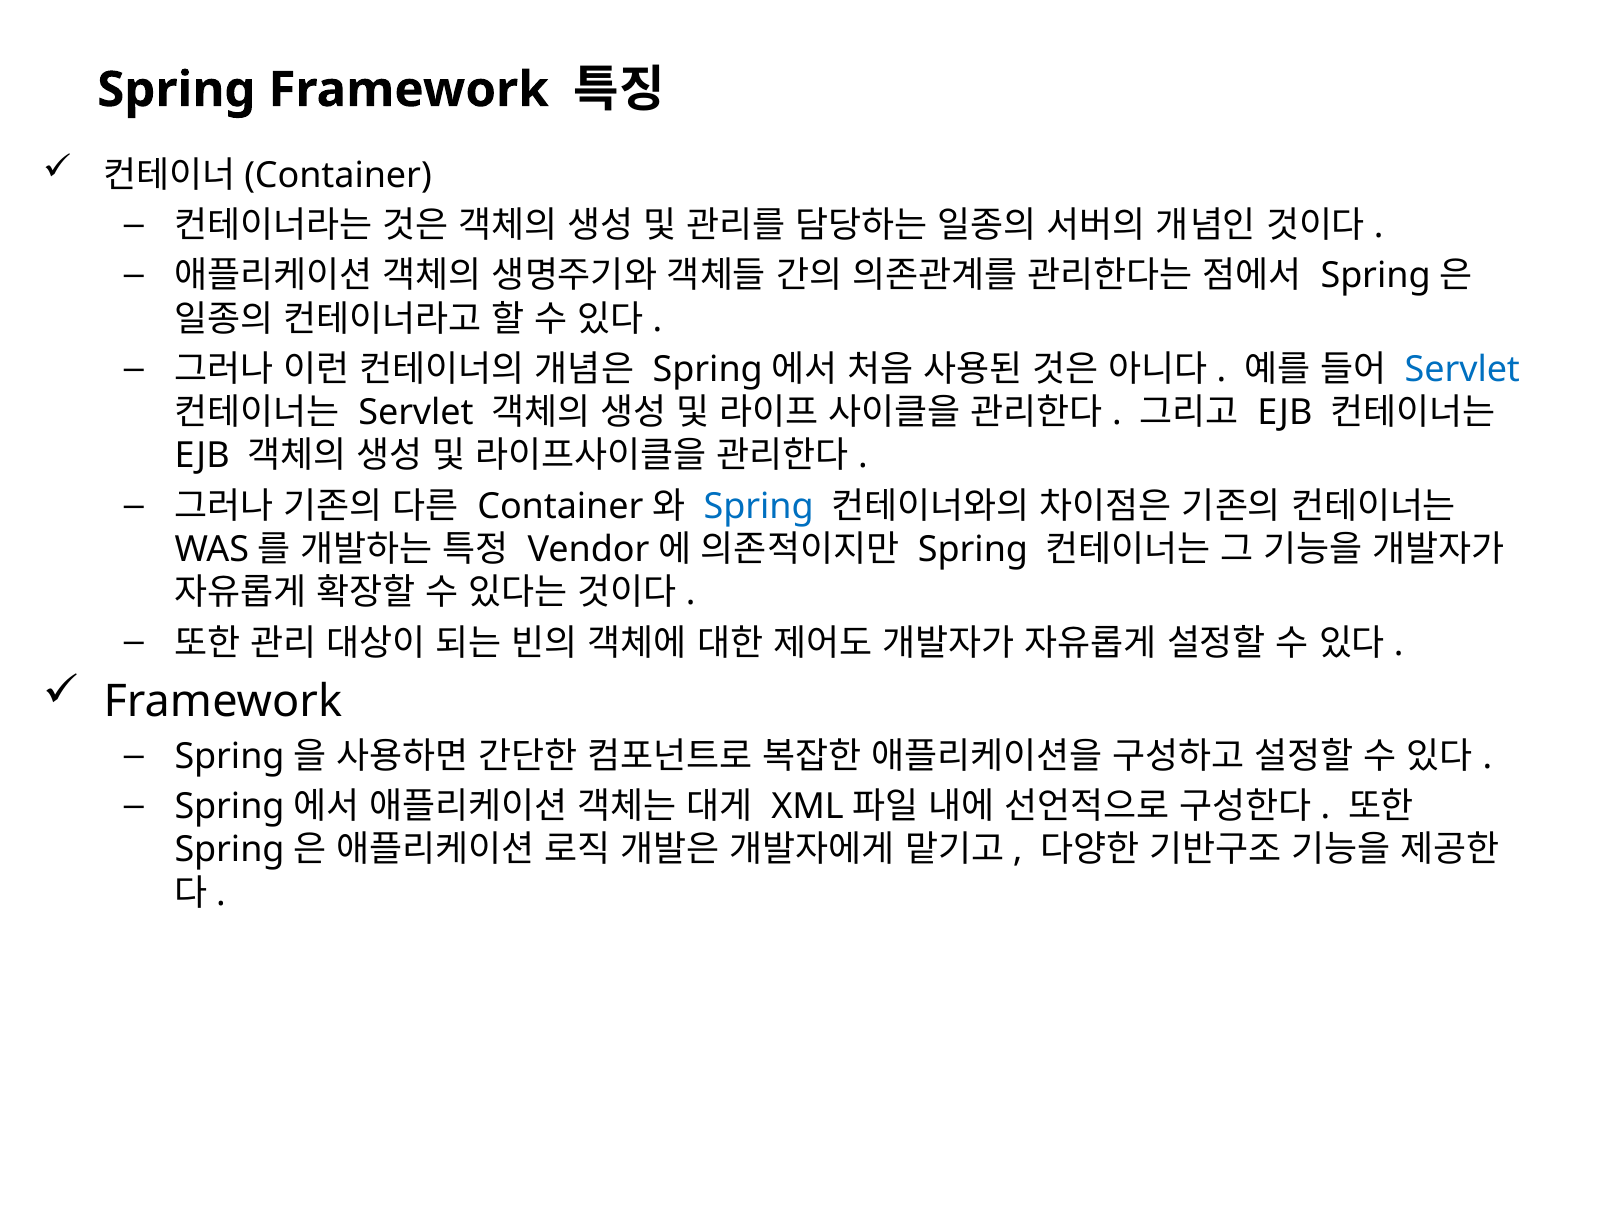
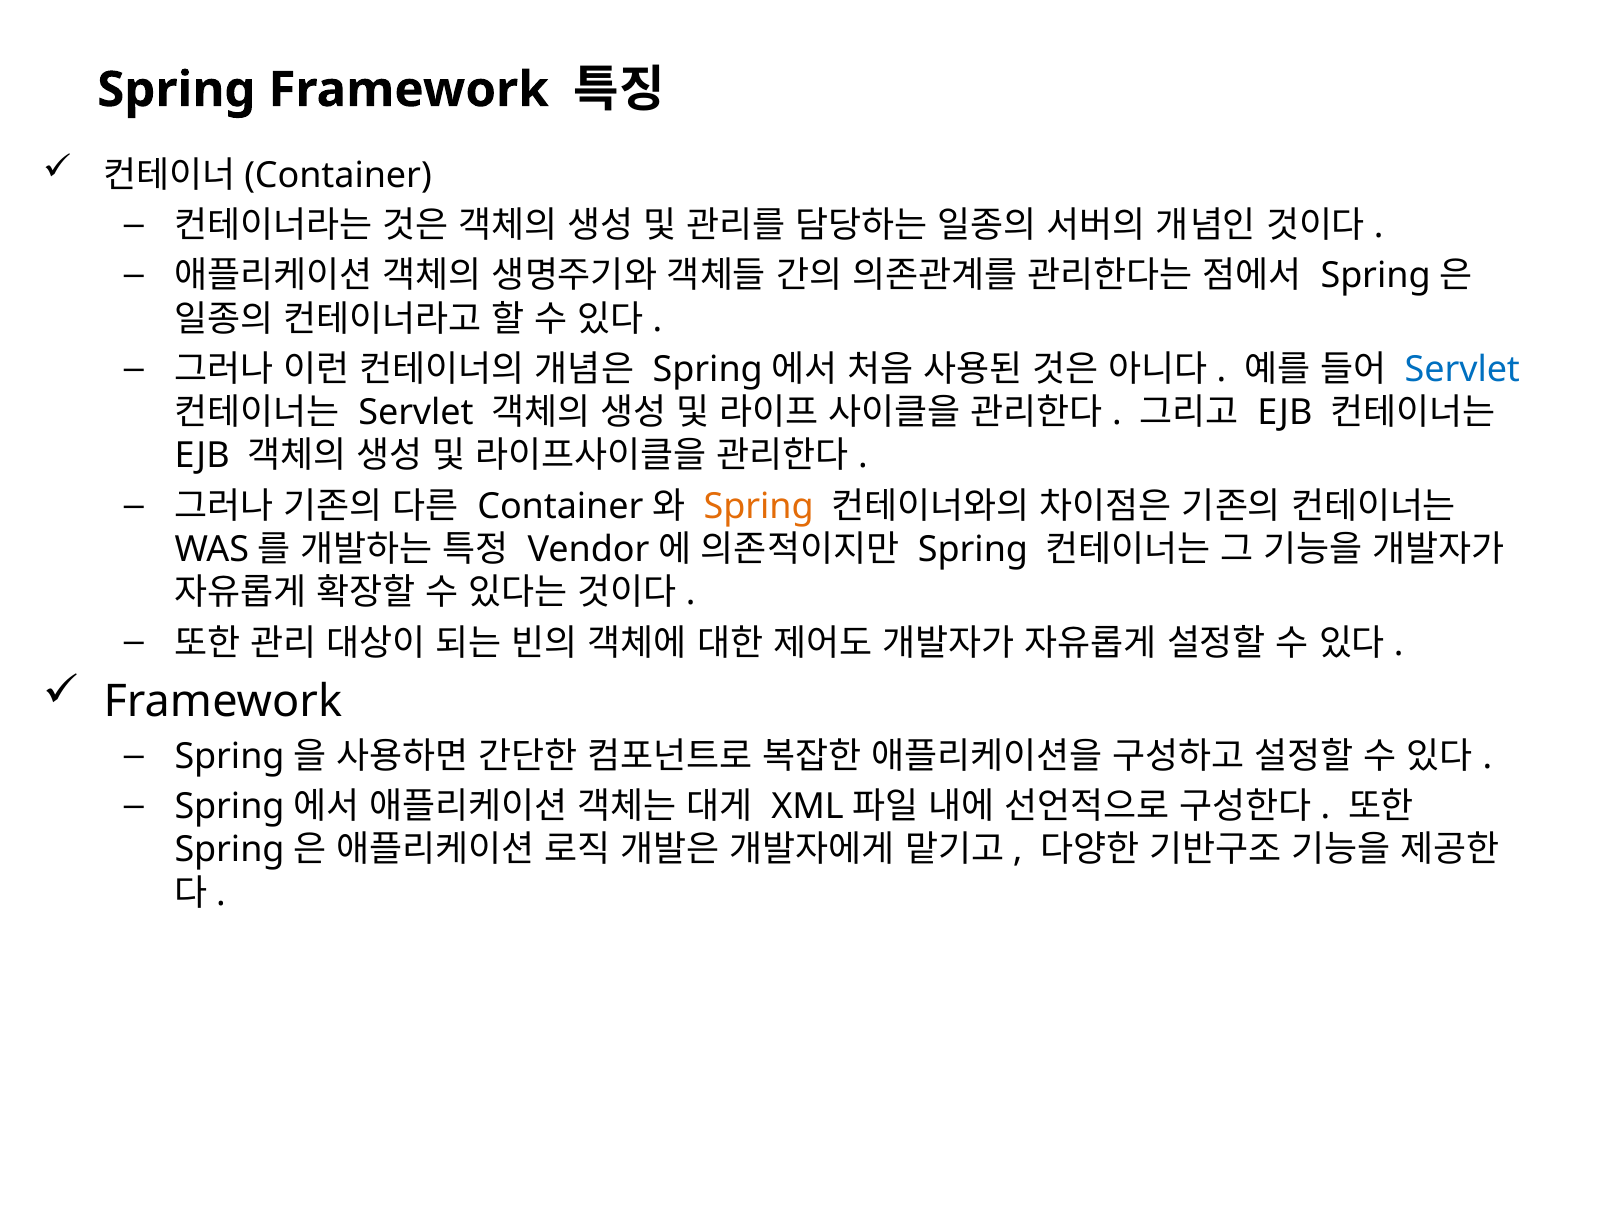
Spring colour: blue -> orange (759, 506)
